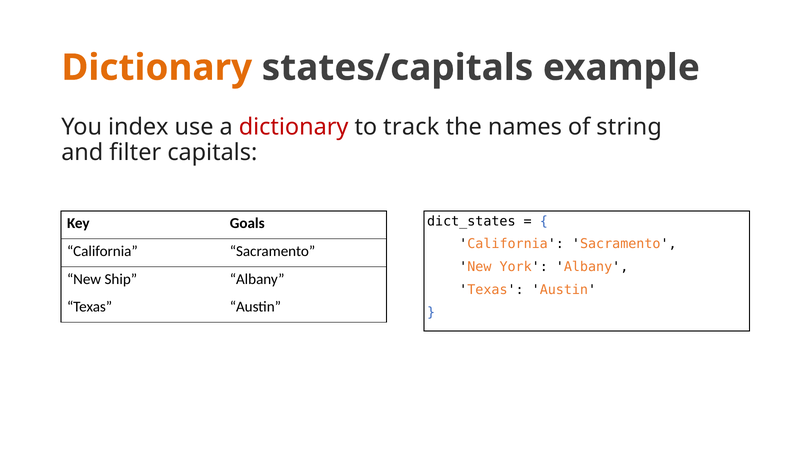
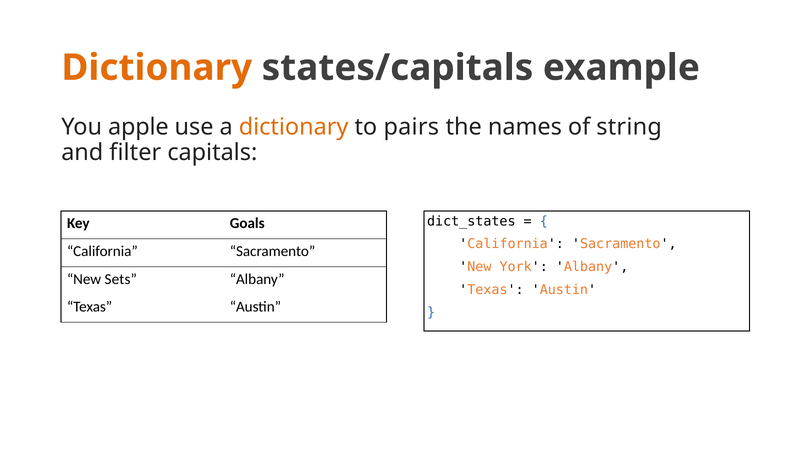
index: index -> apple (138, 127)
dictionary colour: red -> orange (294, 127)
track: track -> pairs (411, 127)
Ship: Ship -> Sets (121, 279)
